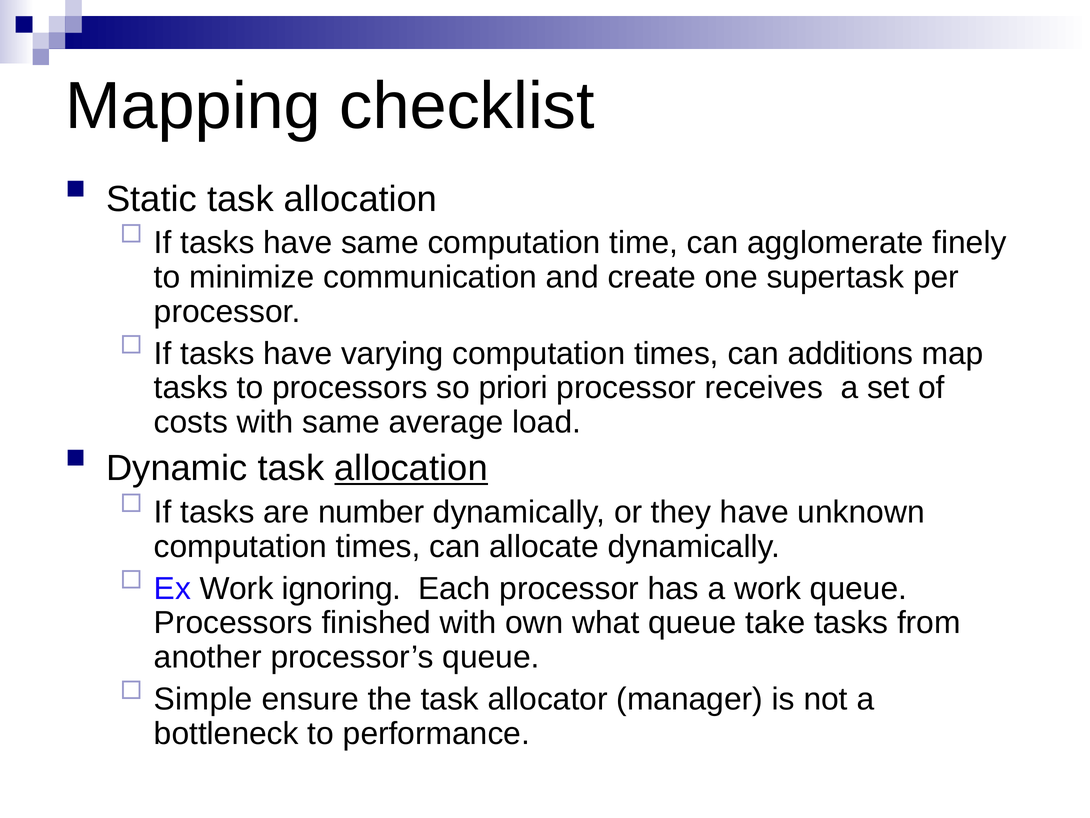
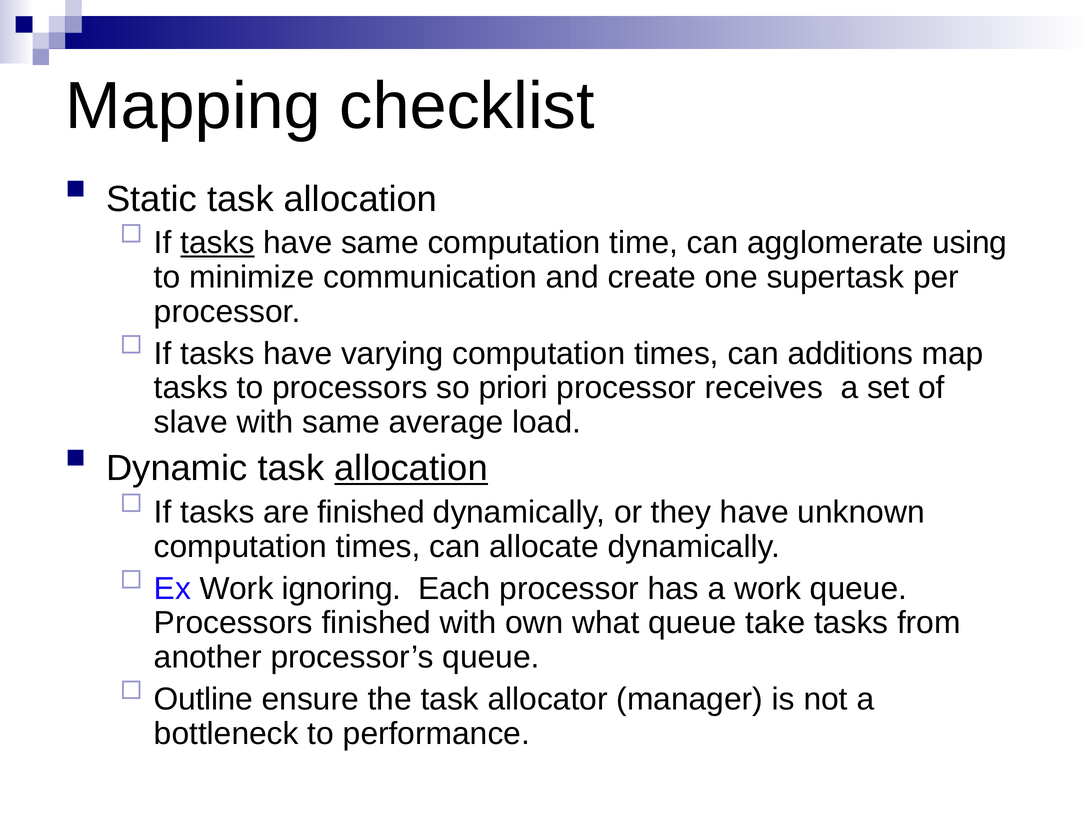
tasks underline: none -> present (217, 243)
finely: finely -> using (970, 243)
costs: costs -> slave (191, 422)
are number: number -> finished (371, 512)
Simple: Simple -> Outline (204, 699)
